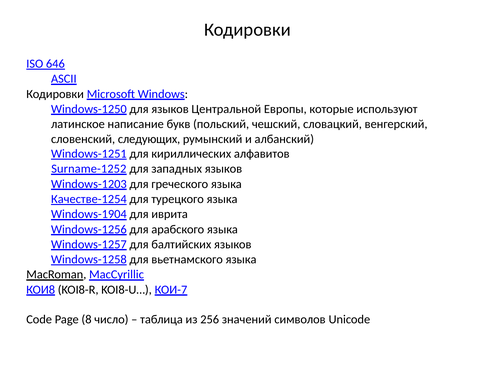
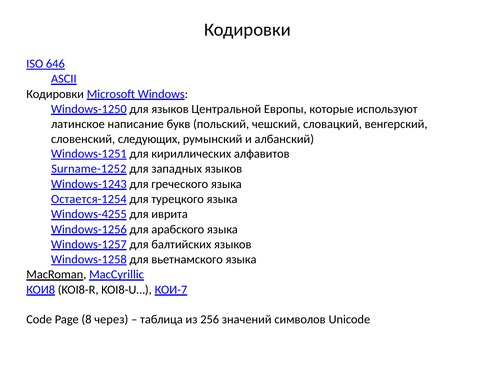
Windows-1203: Windows-1203 -> Windows-1243 (89, 184)
Качестве-1254: Качестве-1254 -> Остается-1254 (89, 199)
Windows-1904: Windows-1904 -> Windows-4255 (89, 214)
число: число -> через (111, 320)
